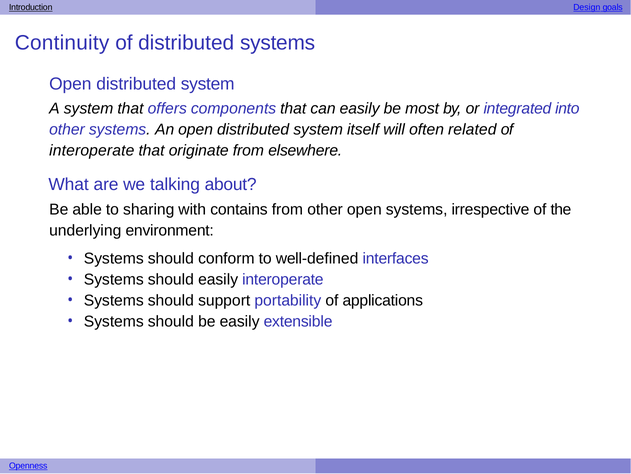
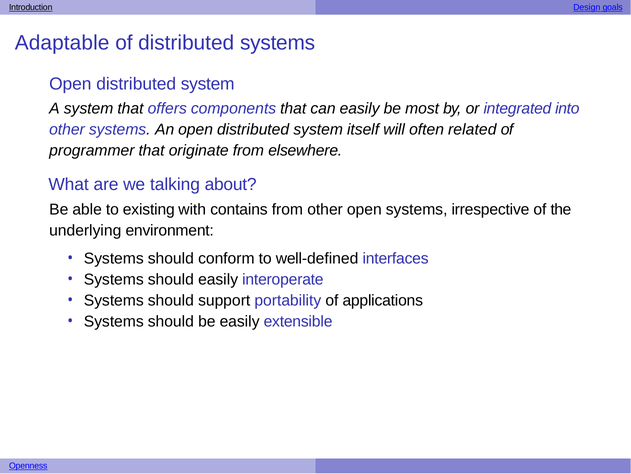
Continuity: Continuity -> Adaptable (62, 43)
interoperate: interoperate -> programmer (92, 150)
sharing: sharing -> existing (149, 209)
